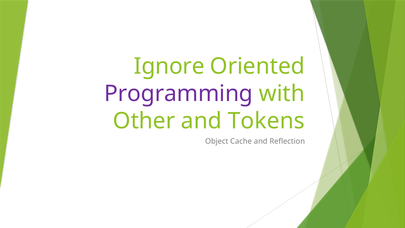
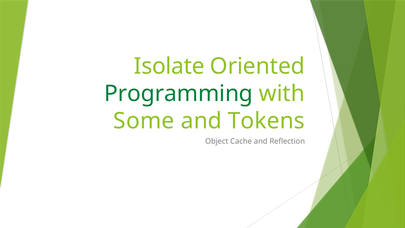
Ignore: Ignore -> Isolate (169, 66)
Programming colour: purple -> green (179, 94)
Other: Other -> Some (144, 121)
